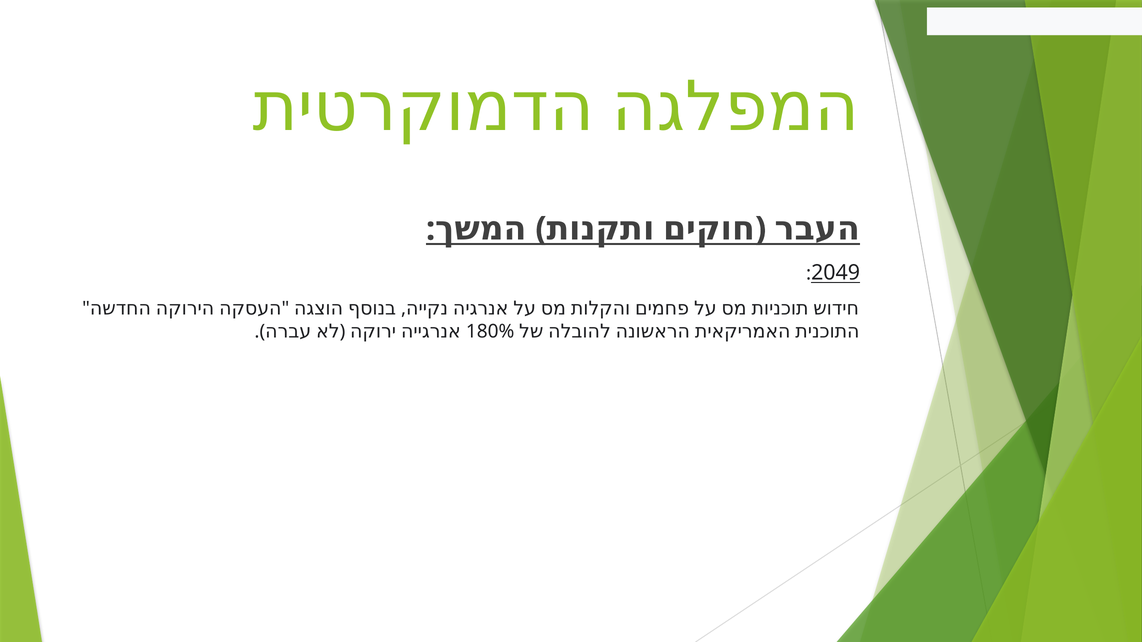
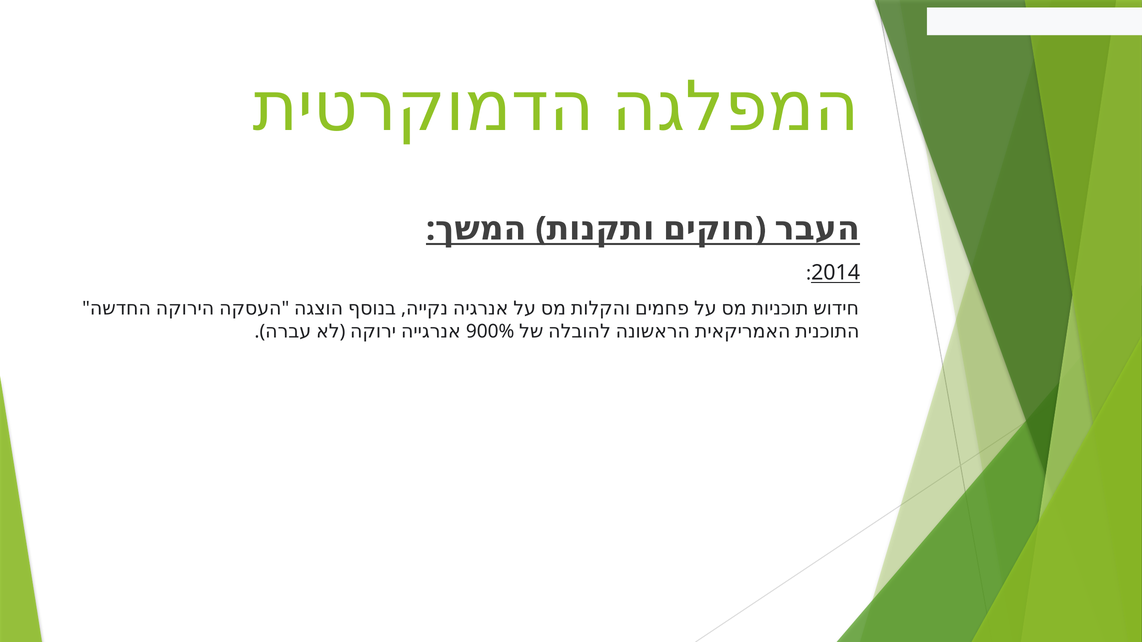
2049: 2049 -> 2014 (836, 273)
180%: 180% -> 900% (490, 332)
